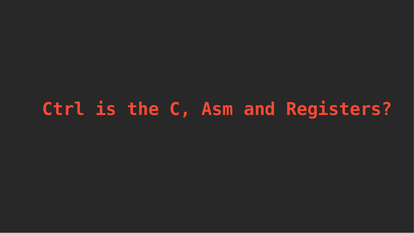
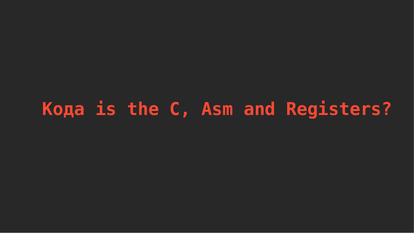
Ctrl: Ctrl -> Кода (64, 109)
